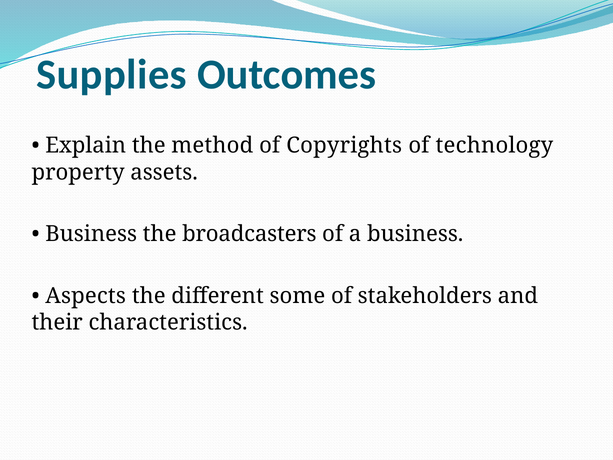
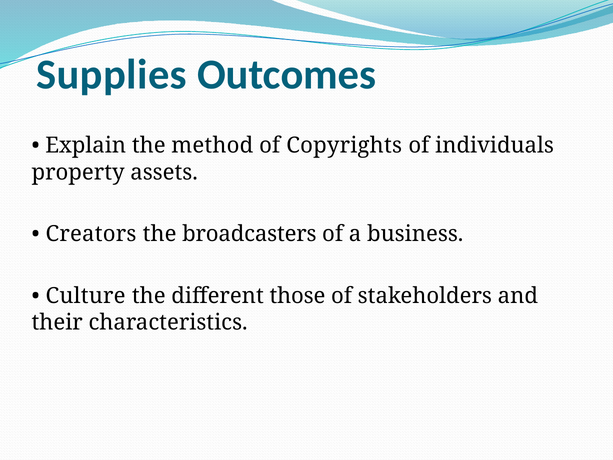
technology: technology -> individuals (495, 146)
Business: Business -> Creators (91, 234)
Aspects: Aspects -> Culture (86, 296)
some: some -> those (297, 296)
